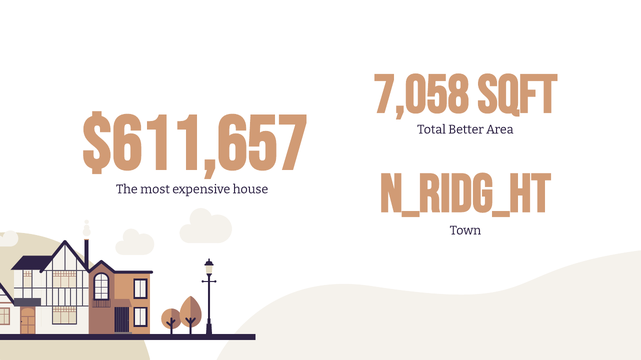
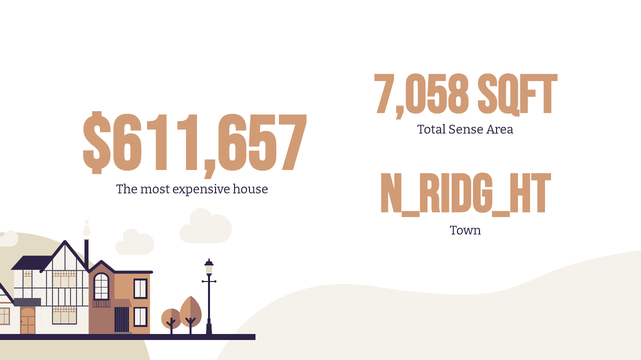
Better: Better -> Sense (466, 130)
